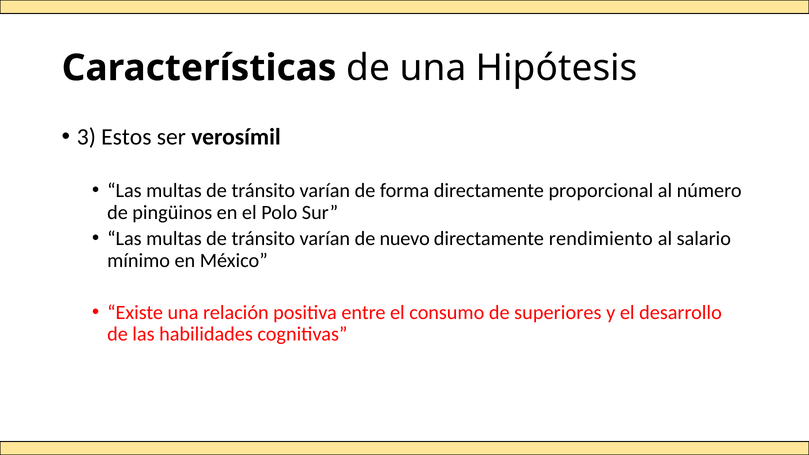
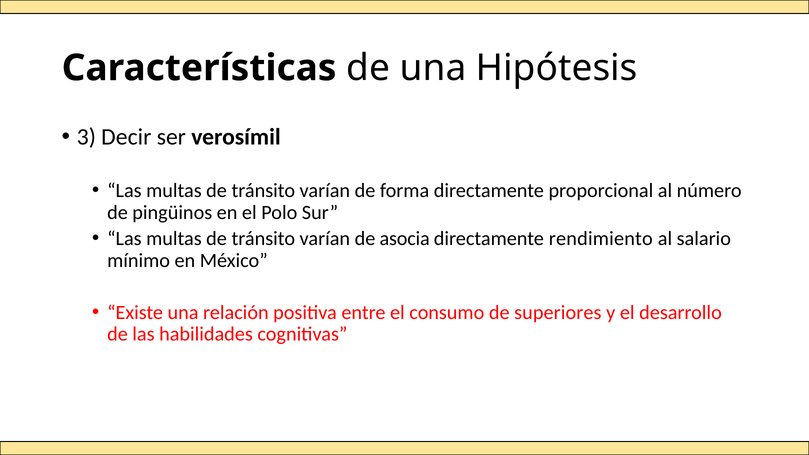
Estos: Estos -> Decir (126, 137)
nuevo: nuevo -> asocia (405, 239)
